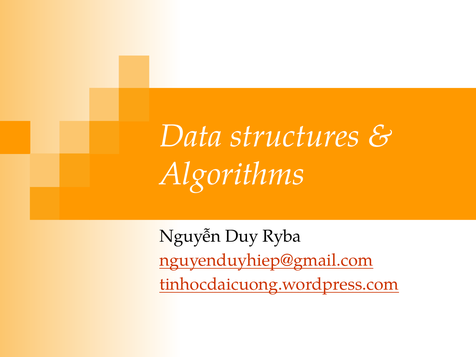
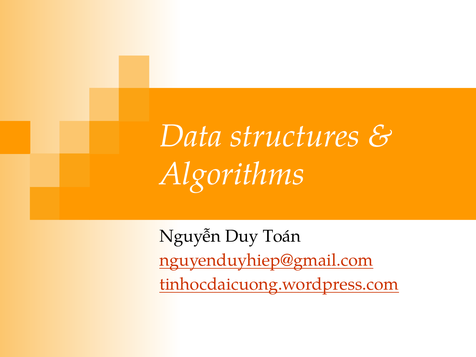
Ryba: Ryba -> Toán (282, 236)
